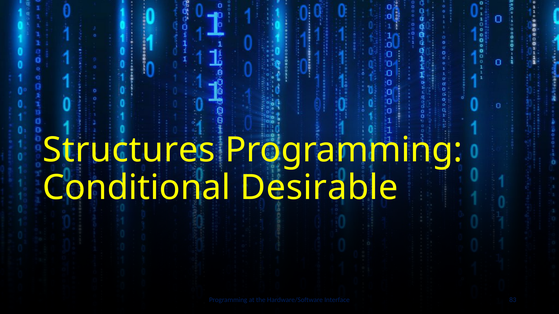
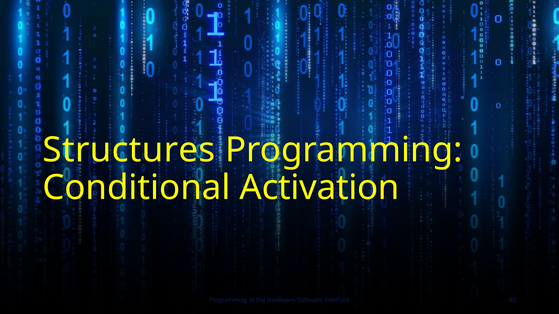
Desirable: Desirable -> Activation (320, 188)
